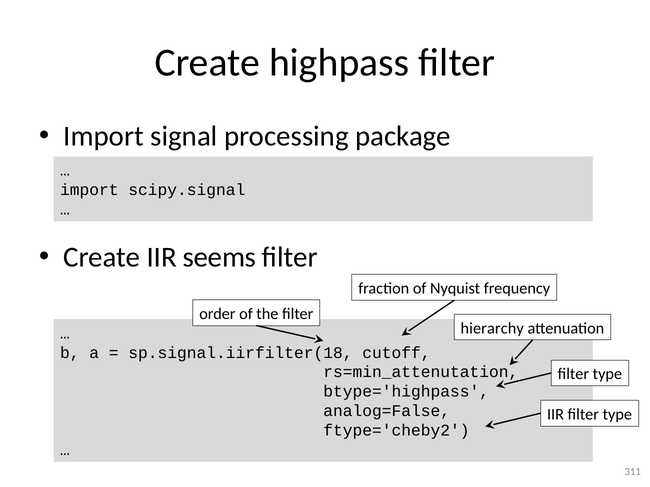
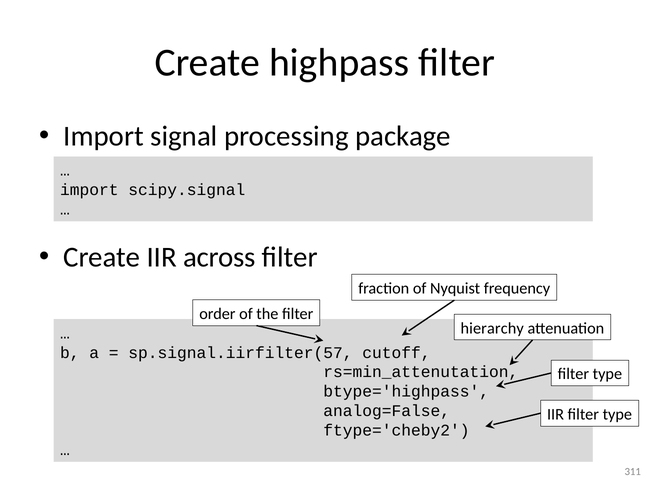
seems: seems -> across (219, 258)
sp.signal.iirfilter(18: sp.signal.iirfilter(18 -> sp.signal.iirfilter(57 (240, 353)
